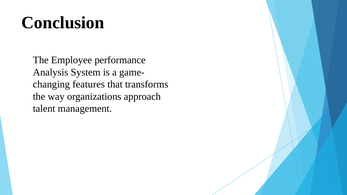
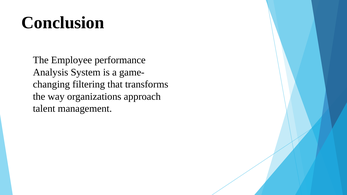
features: features -> filtering (89, 84)
